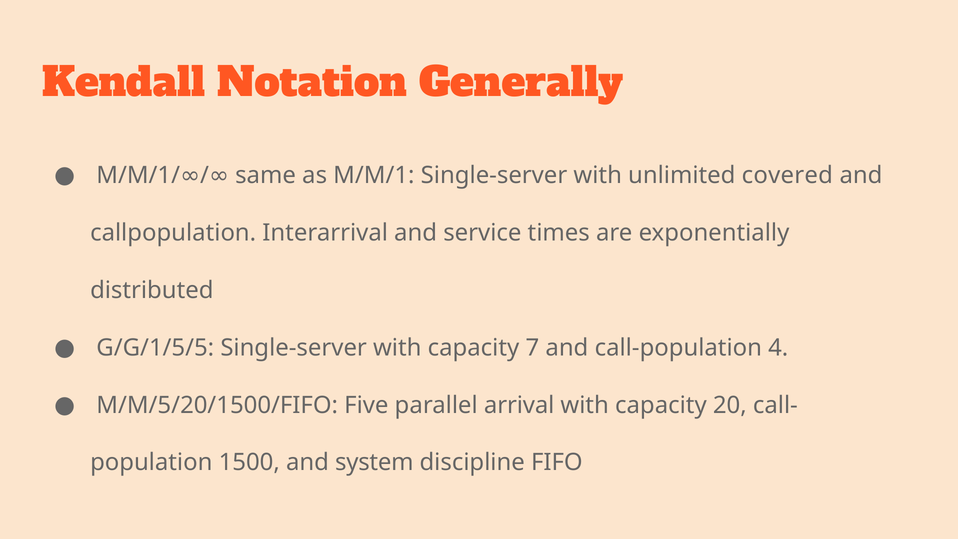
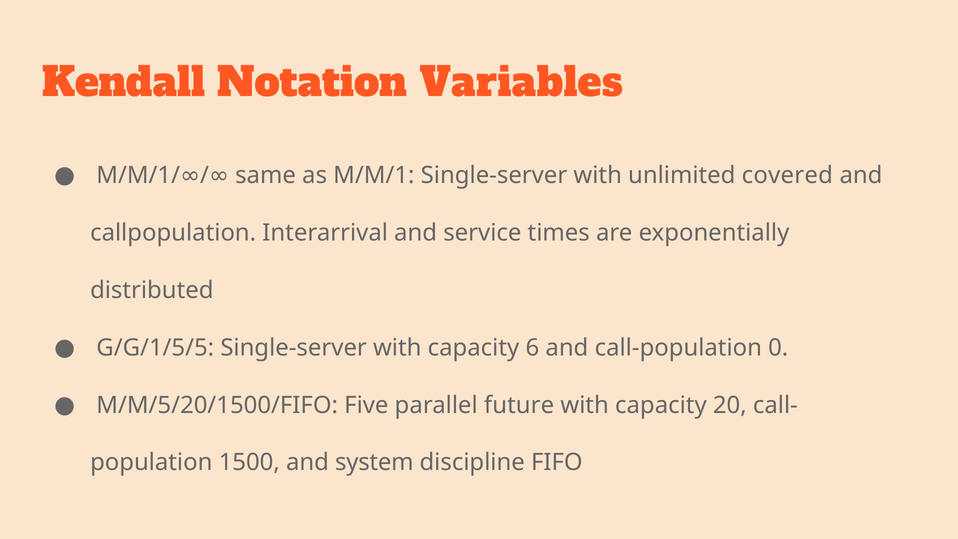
Generally: Generally -> Variables (521, 83)
7: 7 -> 6 (532, 348)
4: 4 -> 0 (778, 348)
arrival: arrival -> future (519, 405)
